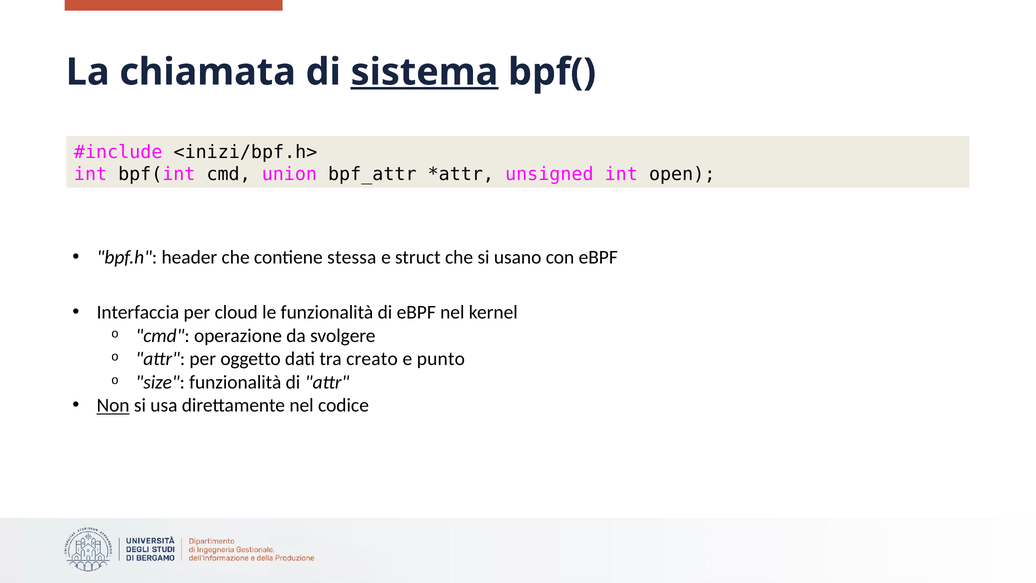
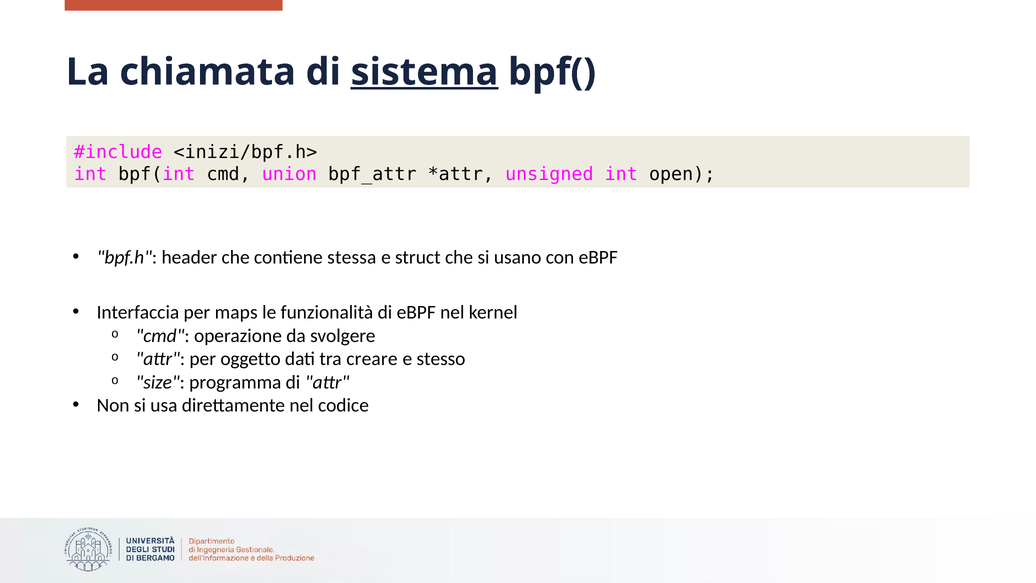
cloud: cloud -> maps (236, 312)
creato: creato -> creare (372, 359)
punto: punto -> stesso (441, 359)
size funzionalità: funzionalità -> programma (235, 382)
Non underline: present -> none (113, 405)
